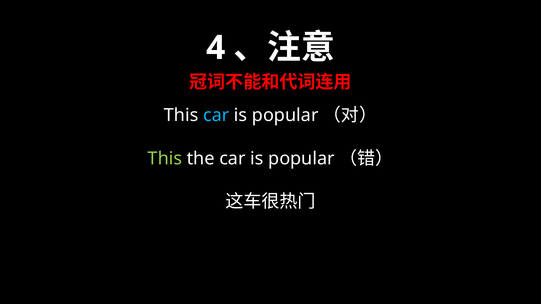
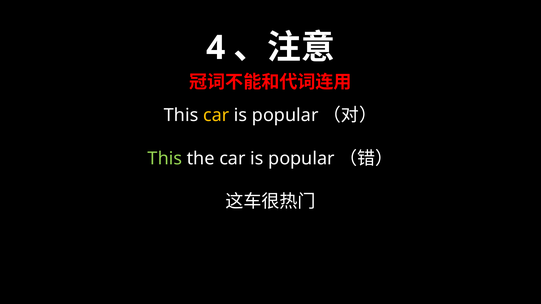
car colour: light blue -> yellow (216, 115)
